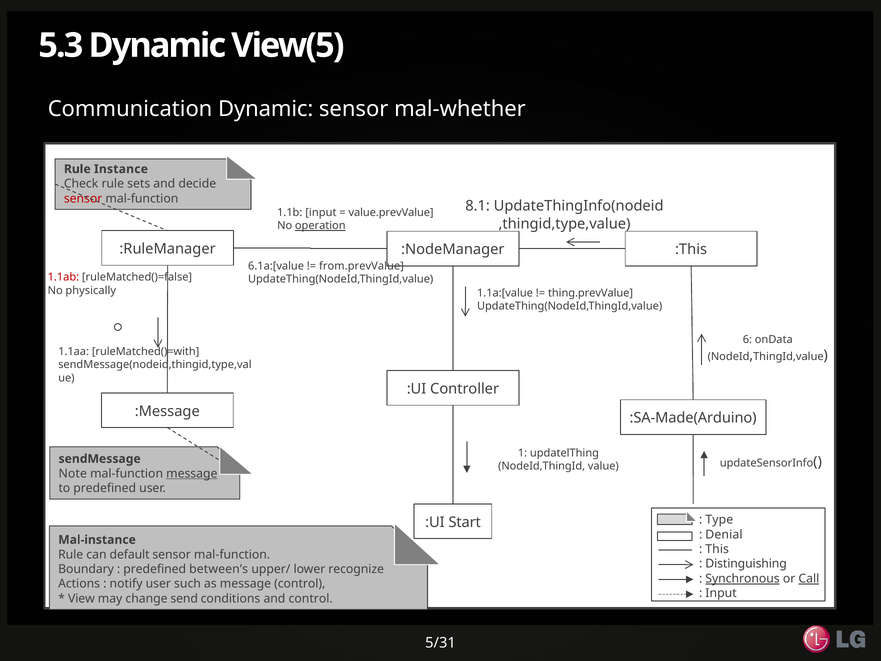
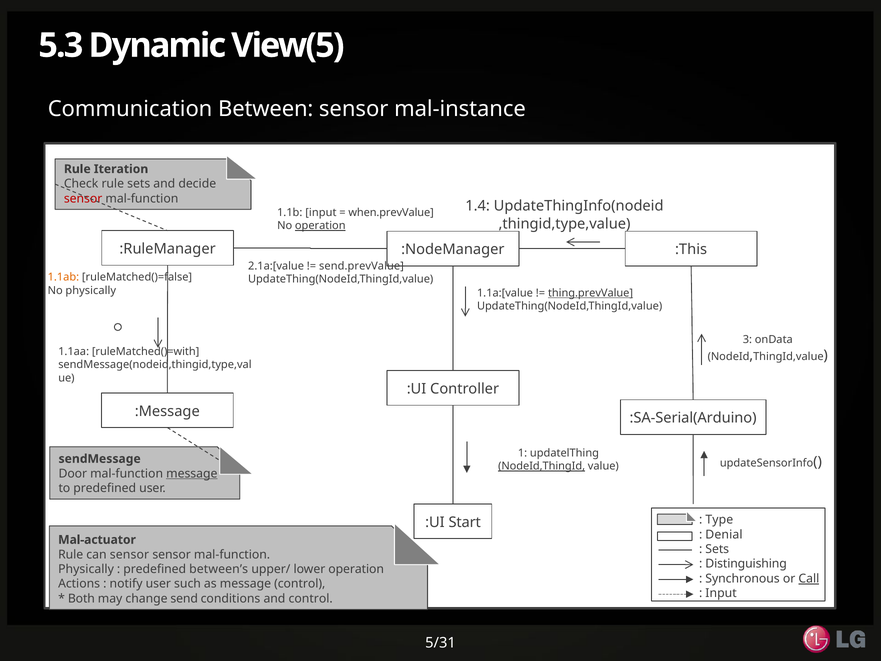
Communication Dynamic: Dynamic -> Between (266, 109)
mal-whether: mal-whether -> mal-instance (460, 109)
Instance: Instance -> Iteration (121, 169)
8.1: 8.1 -> 1.4 (478, 206)
value.prevValue: value.prevValue -> when.prevValue (391, 212)
6.1a:[value: 6.1a:[value -> 2.1a:[value (276, 266)
from.prevValue: from.prevValue -> send.prevValue (362, 266)
1.1ab colour: red -> orange (63, 277)
thing.prevValue underline: none -> present (591, 293)
6: 6 -> 3 (747, 340)
:SA-Made(Arduino: :SA-Made(Arduino -> :SA-Serial(Arduino (693, 418)
NodeId,ThingId underline: none -> present (542, 466)
Note: Note -> Door (73, 473)
Mal-instance: Mal-instance -> Mal-actuator (97, 540)
This: This -> Sets (717, 549)
can default: default -> sensor (129, 554)
Boundary: Boundary -> Physically (86, 569)
lower recognize: recognize -> operation (356, 569)
Synchronous underline: present -> none (743, 578)
View: View -> Both (81, 598)
